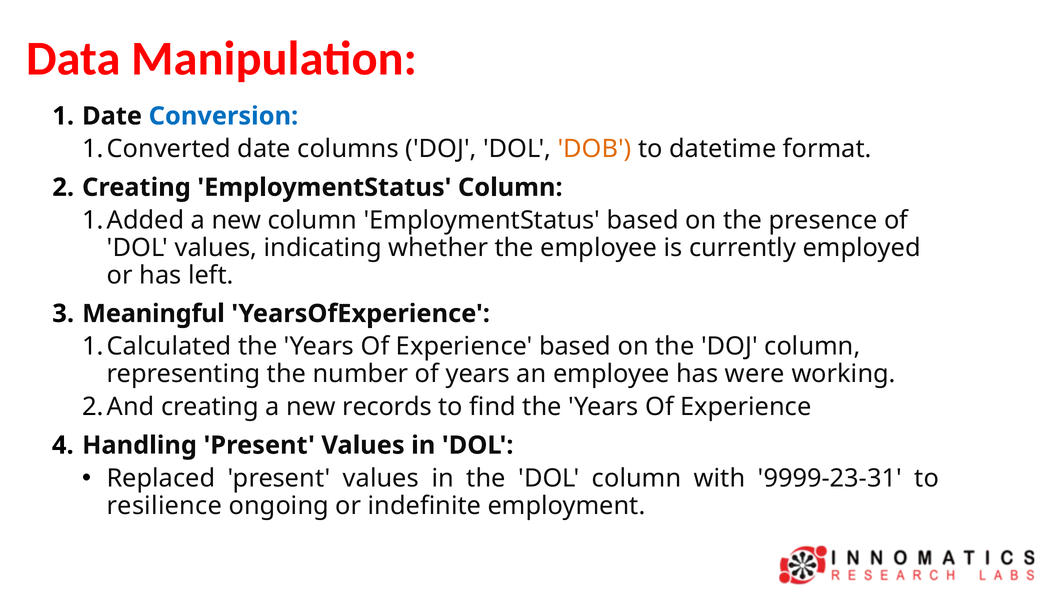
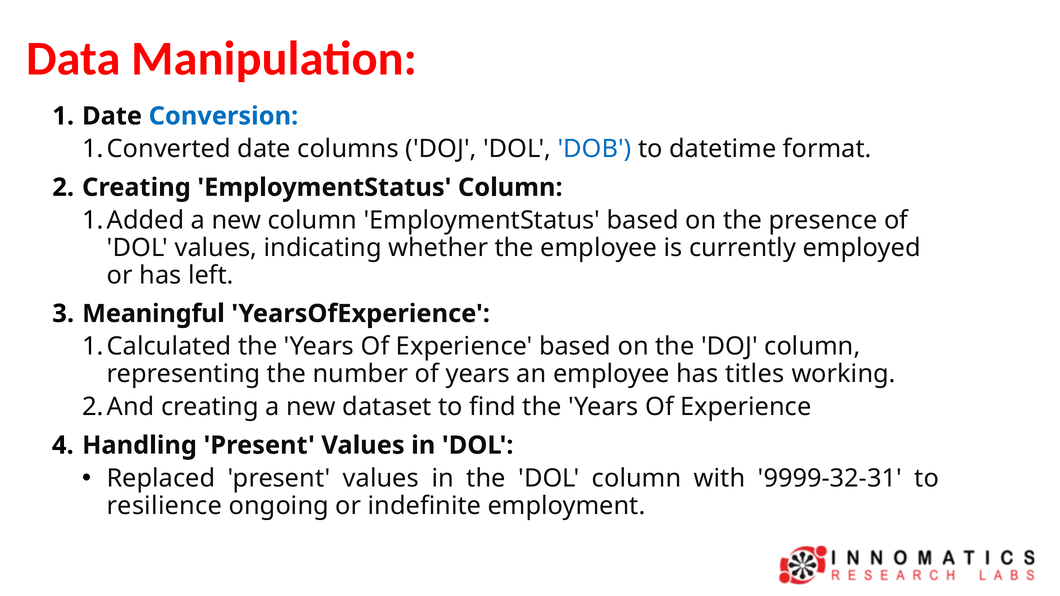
DOB colour: orange -> blue (595, 149)
were: were -> titles (755, 374)
records: records -> dataset (387, 407)
9999-23-31: 9999-23-31 -> 9999-32-31 (830, 478)
